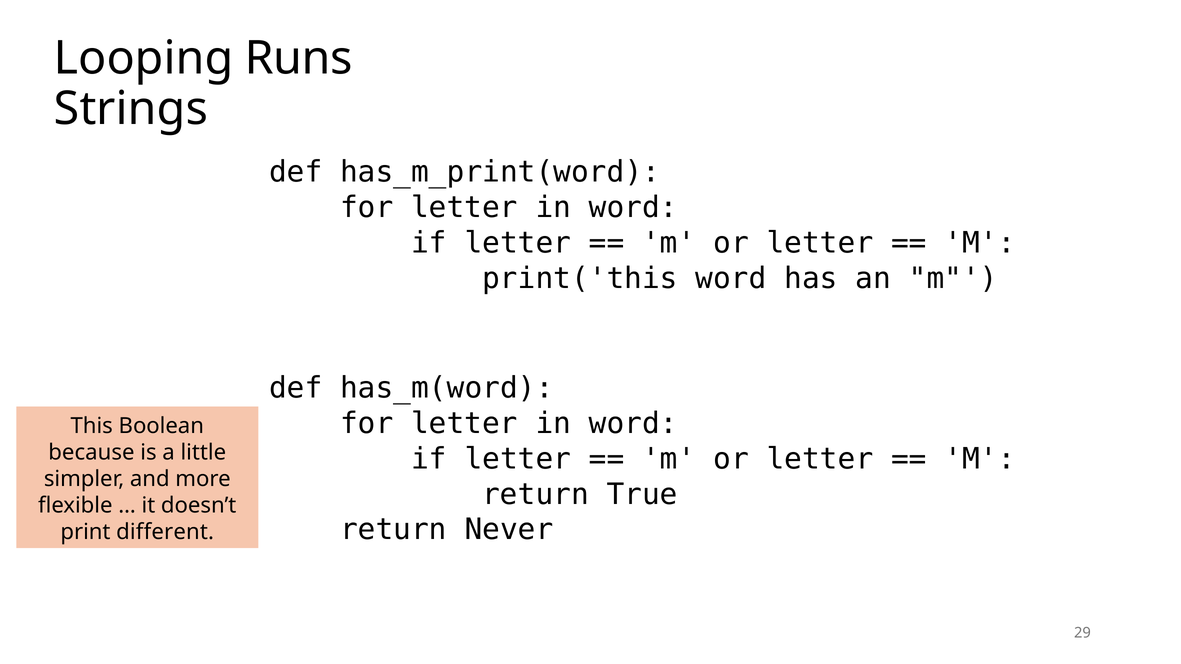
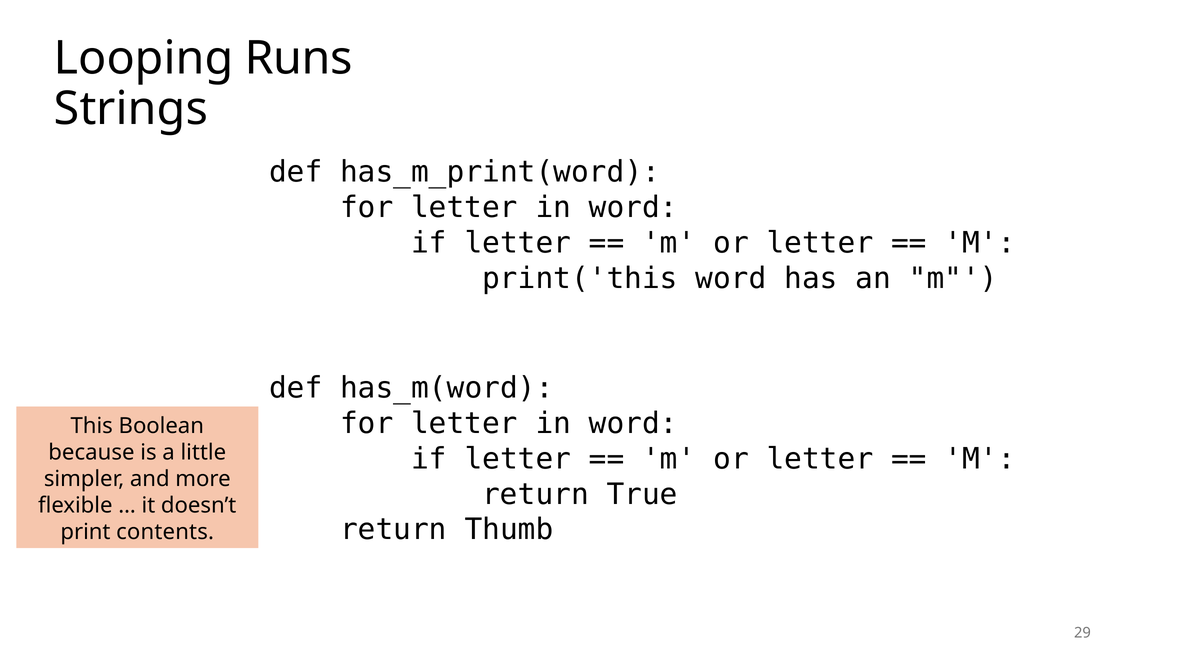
Never: Never -> Thumb (509, 530)
different: different -> contents (165, 532)
